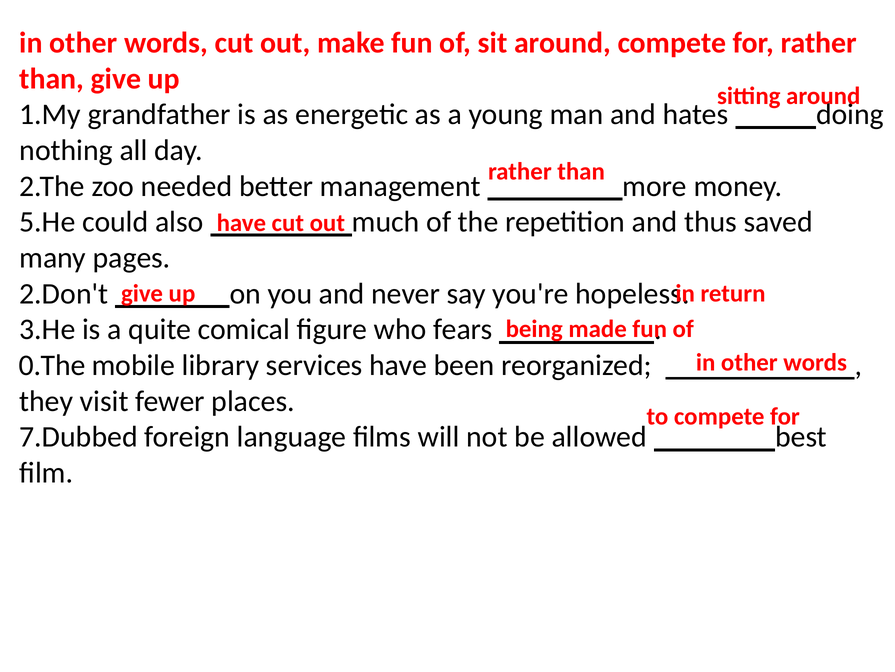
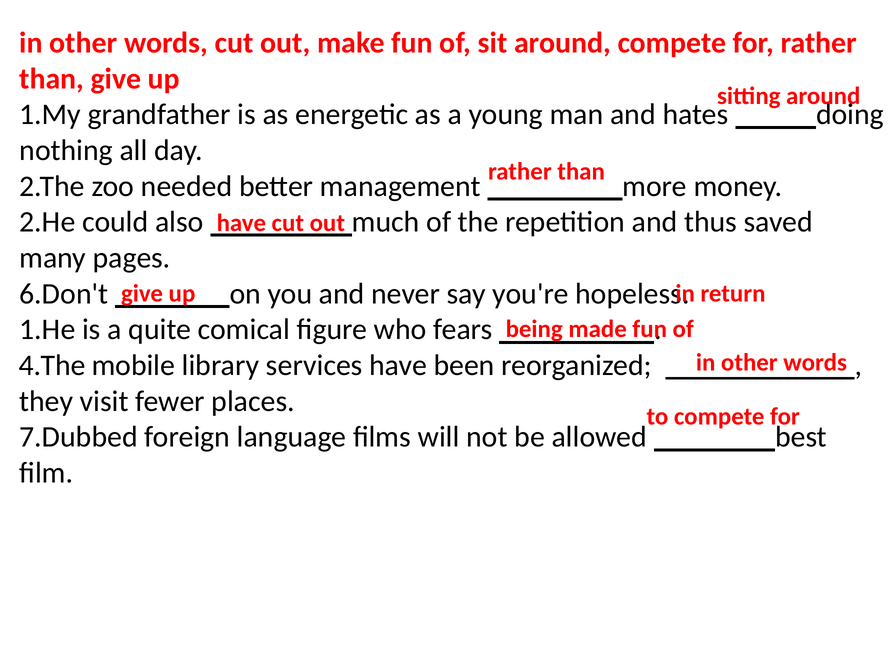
5.He: 5.He -> 2.He (47, 222)
2.Don't: 2.Don't -> 6.Don't (64, 293)
3.He: 3.He -> 1.He (47, 329)
0.The: 0.The -> 4.The (52, 365)
